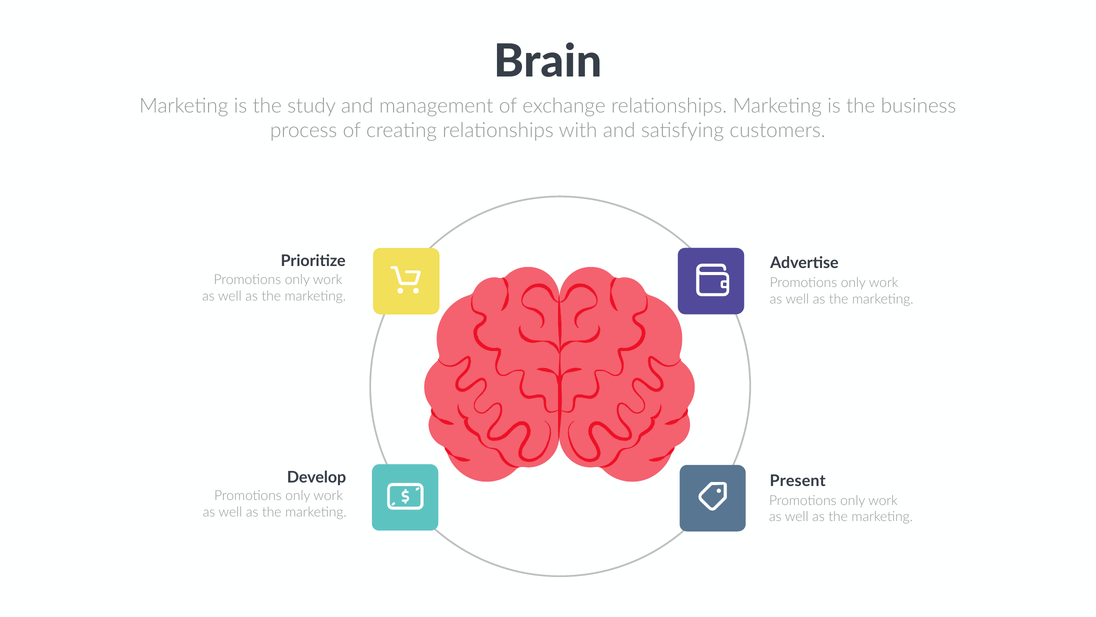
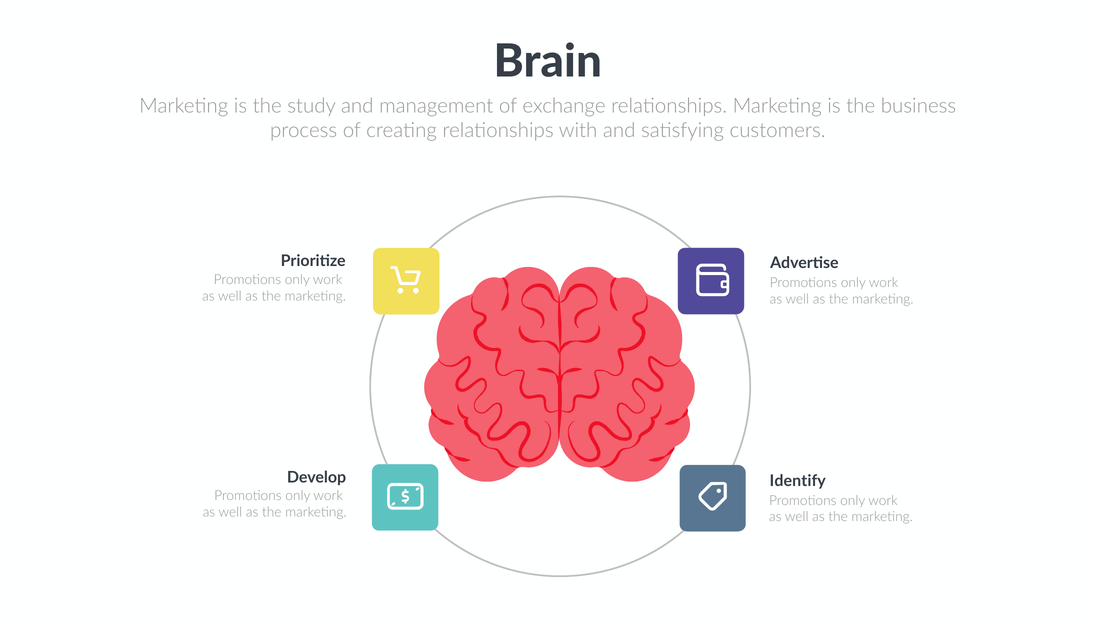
Present: Present -> Identify (798, 481)
